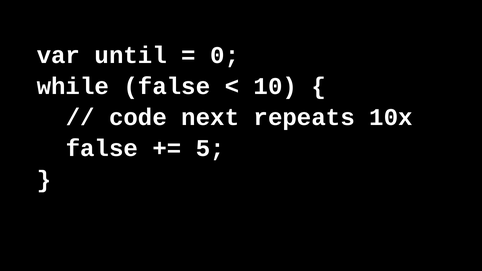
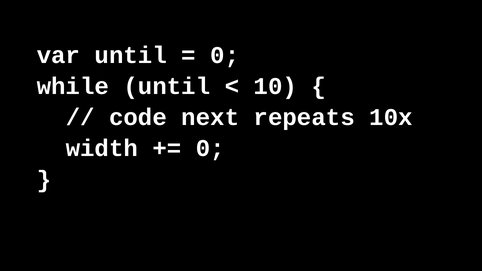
while false: false -> until (167, 86)
false: false -> width (102, 148)
5: 5 -> 0 (210, 148)
